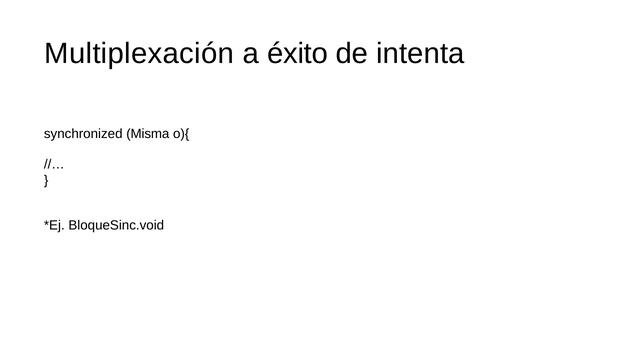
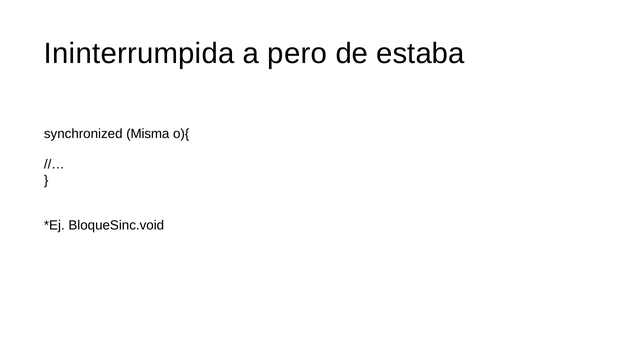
Multiplexación: Multiplexación -> Ininterrumpida (139, 54)
éxito: éxito -> pero (297, 54)
intenta: intenta -> estaba (420, 54)
